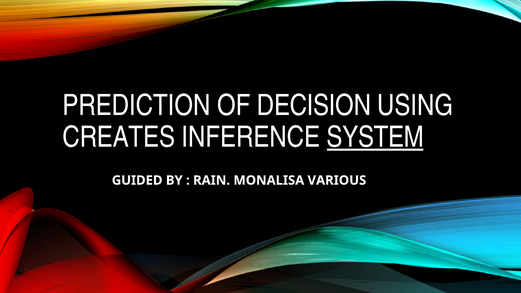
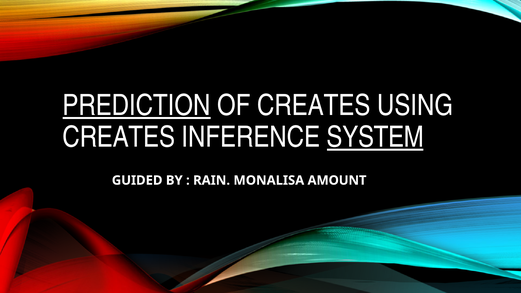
PREDICTION underline: none -> present (137, 105)
OF DECISION: DECISION -> CREATES (314, 105)
VARIOUS: VARIOUS -> AMOUNT (337, 180)
